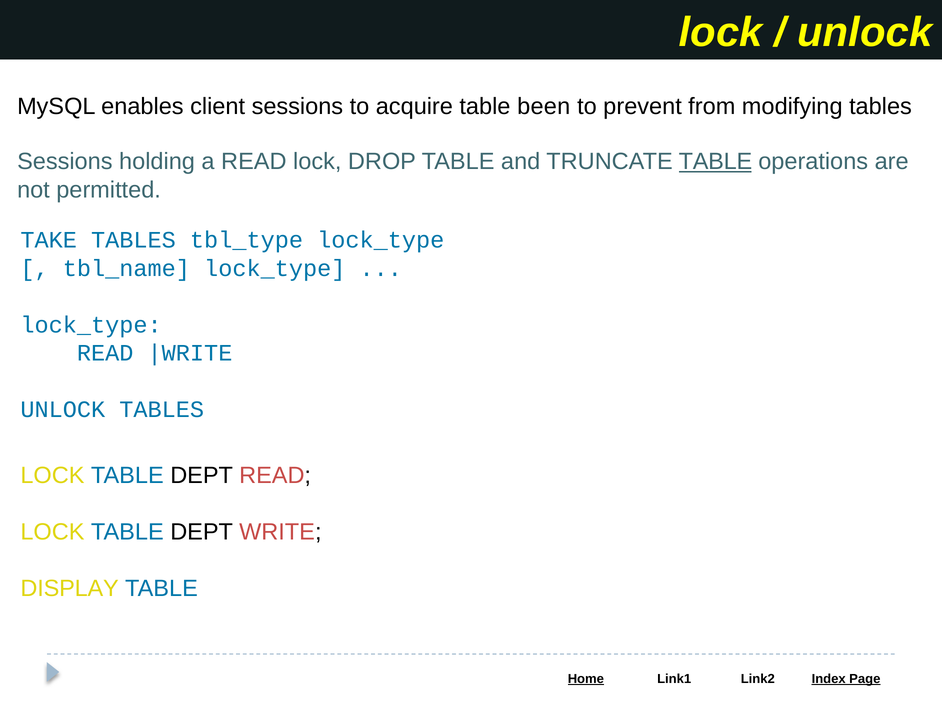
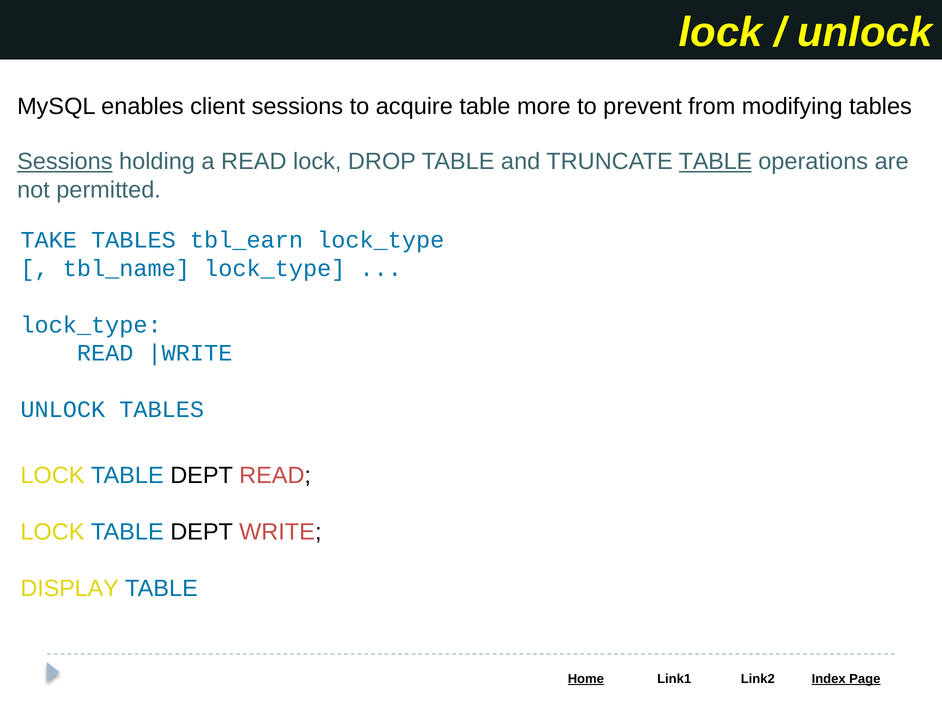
been: been -> more (544, 107)
Sessions underline: none -> present (65, 162)
tbl_type: tbl_type -> tbl_earn (247, 240)
